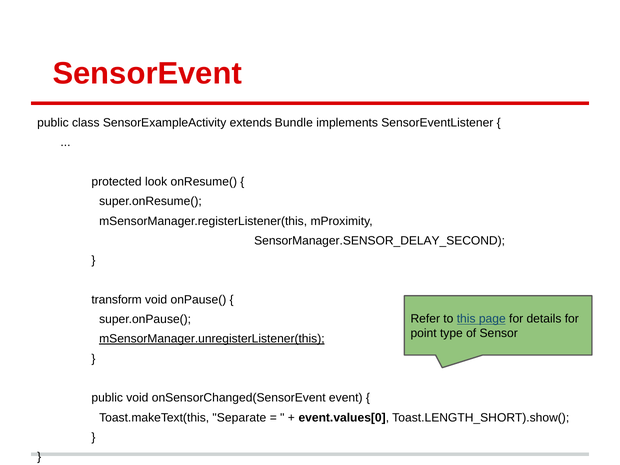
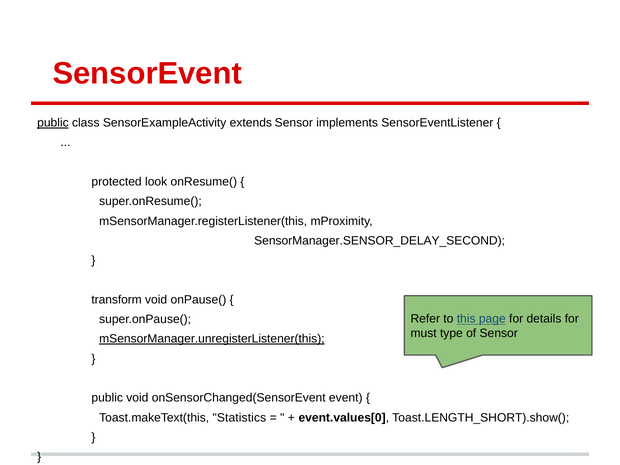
public underline: none -> present (53, 123)
extends Bundle: Bundle -> Sensor (294, 123)
point: point -> must (424, 333)
Separate: Separate -> Statistics (239, 418)
